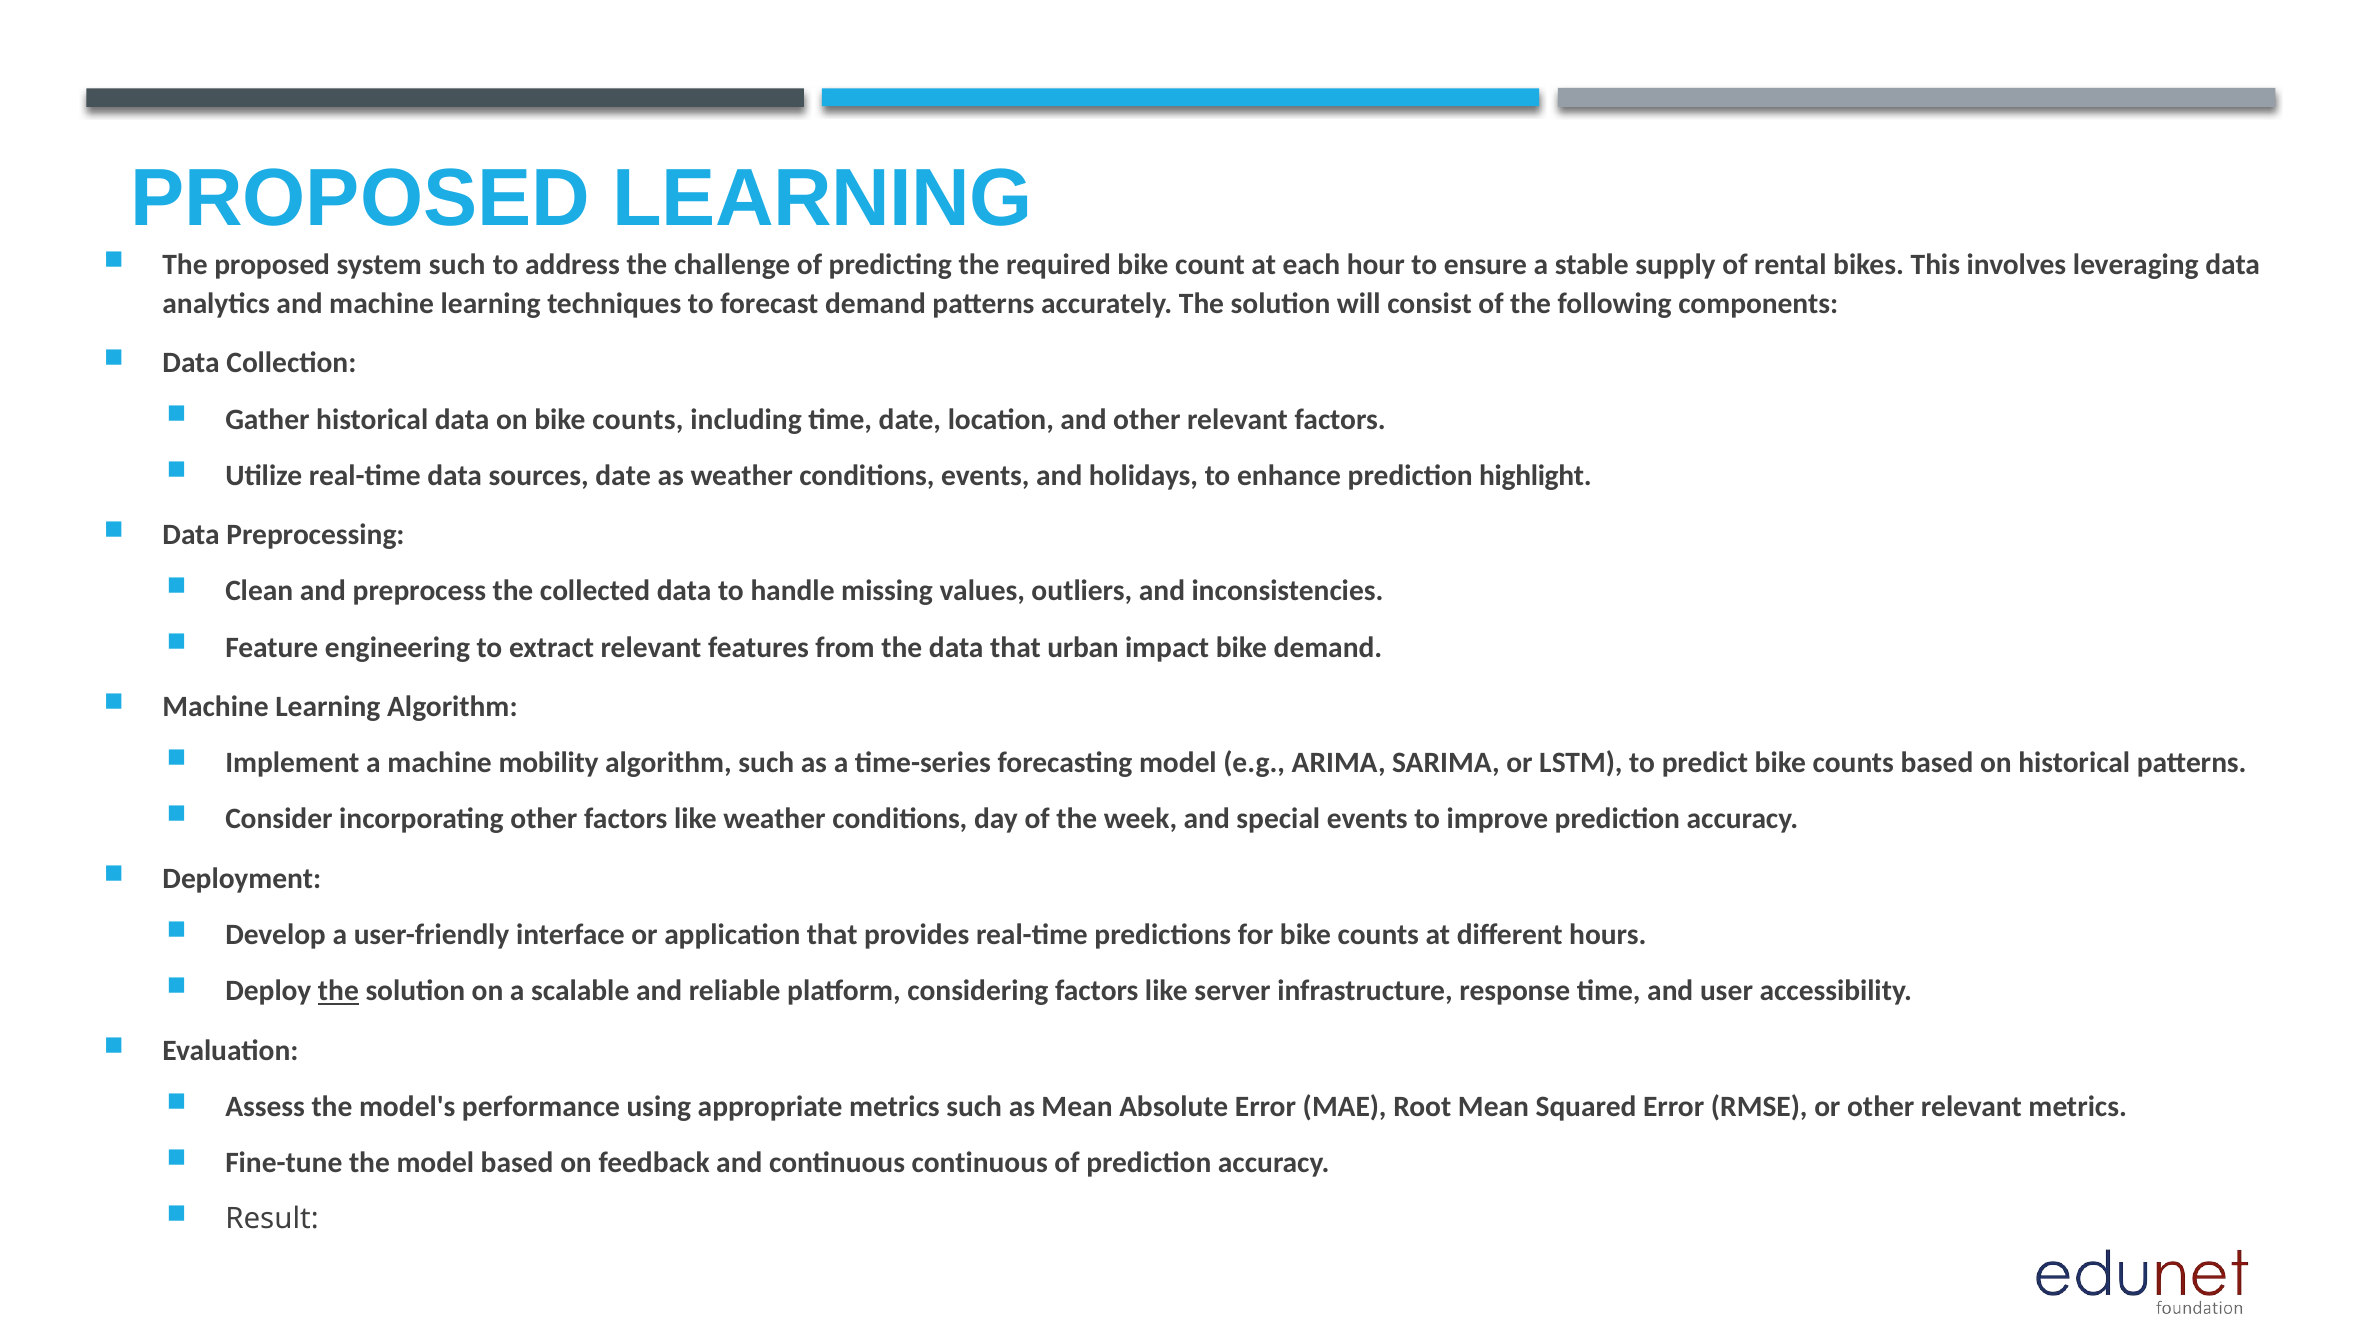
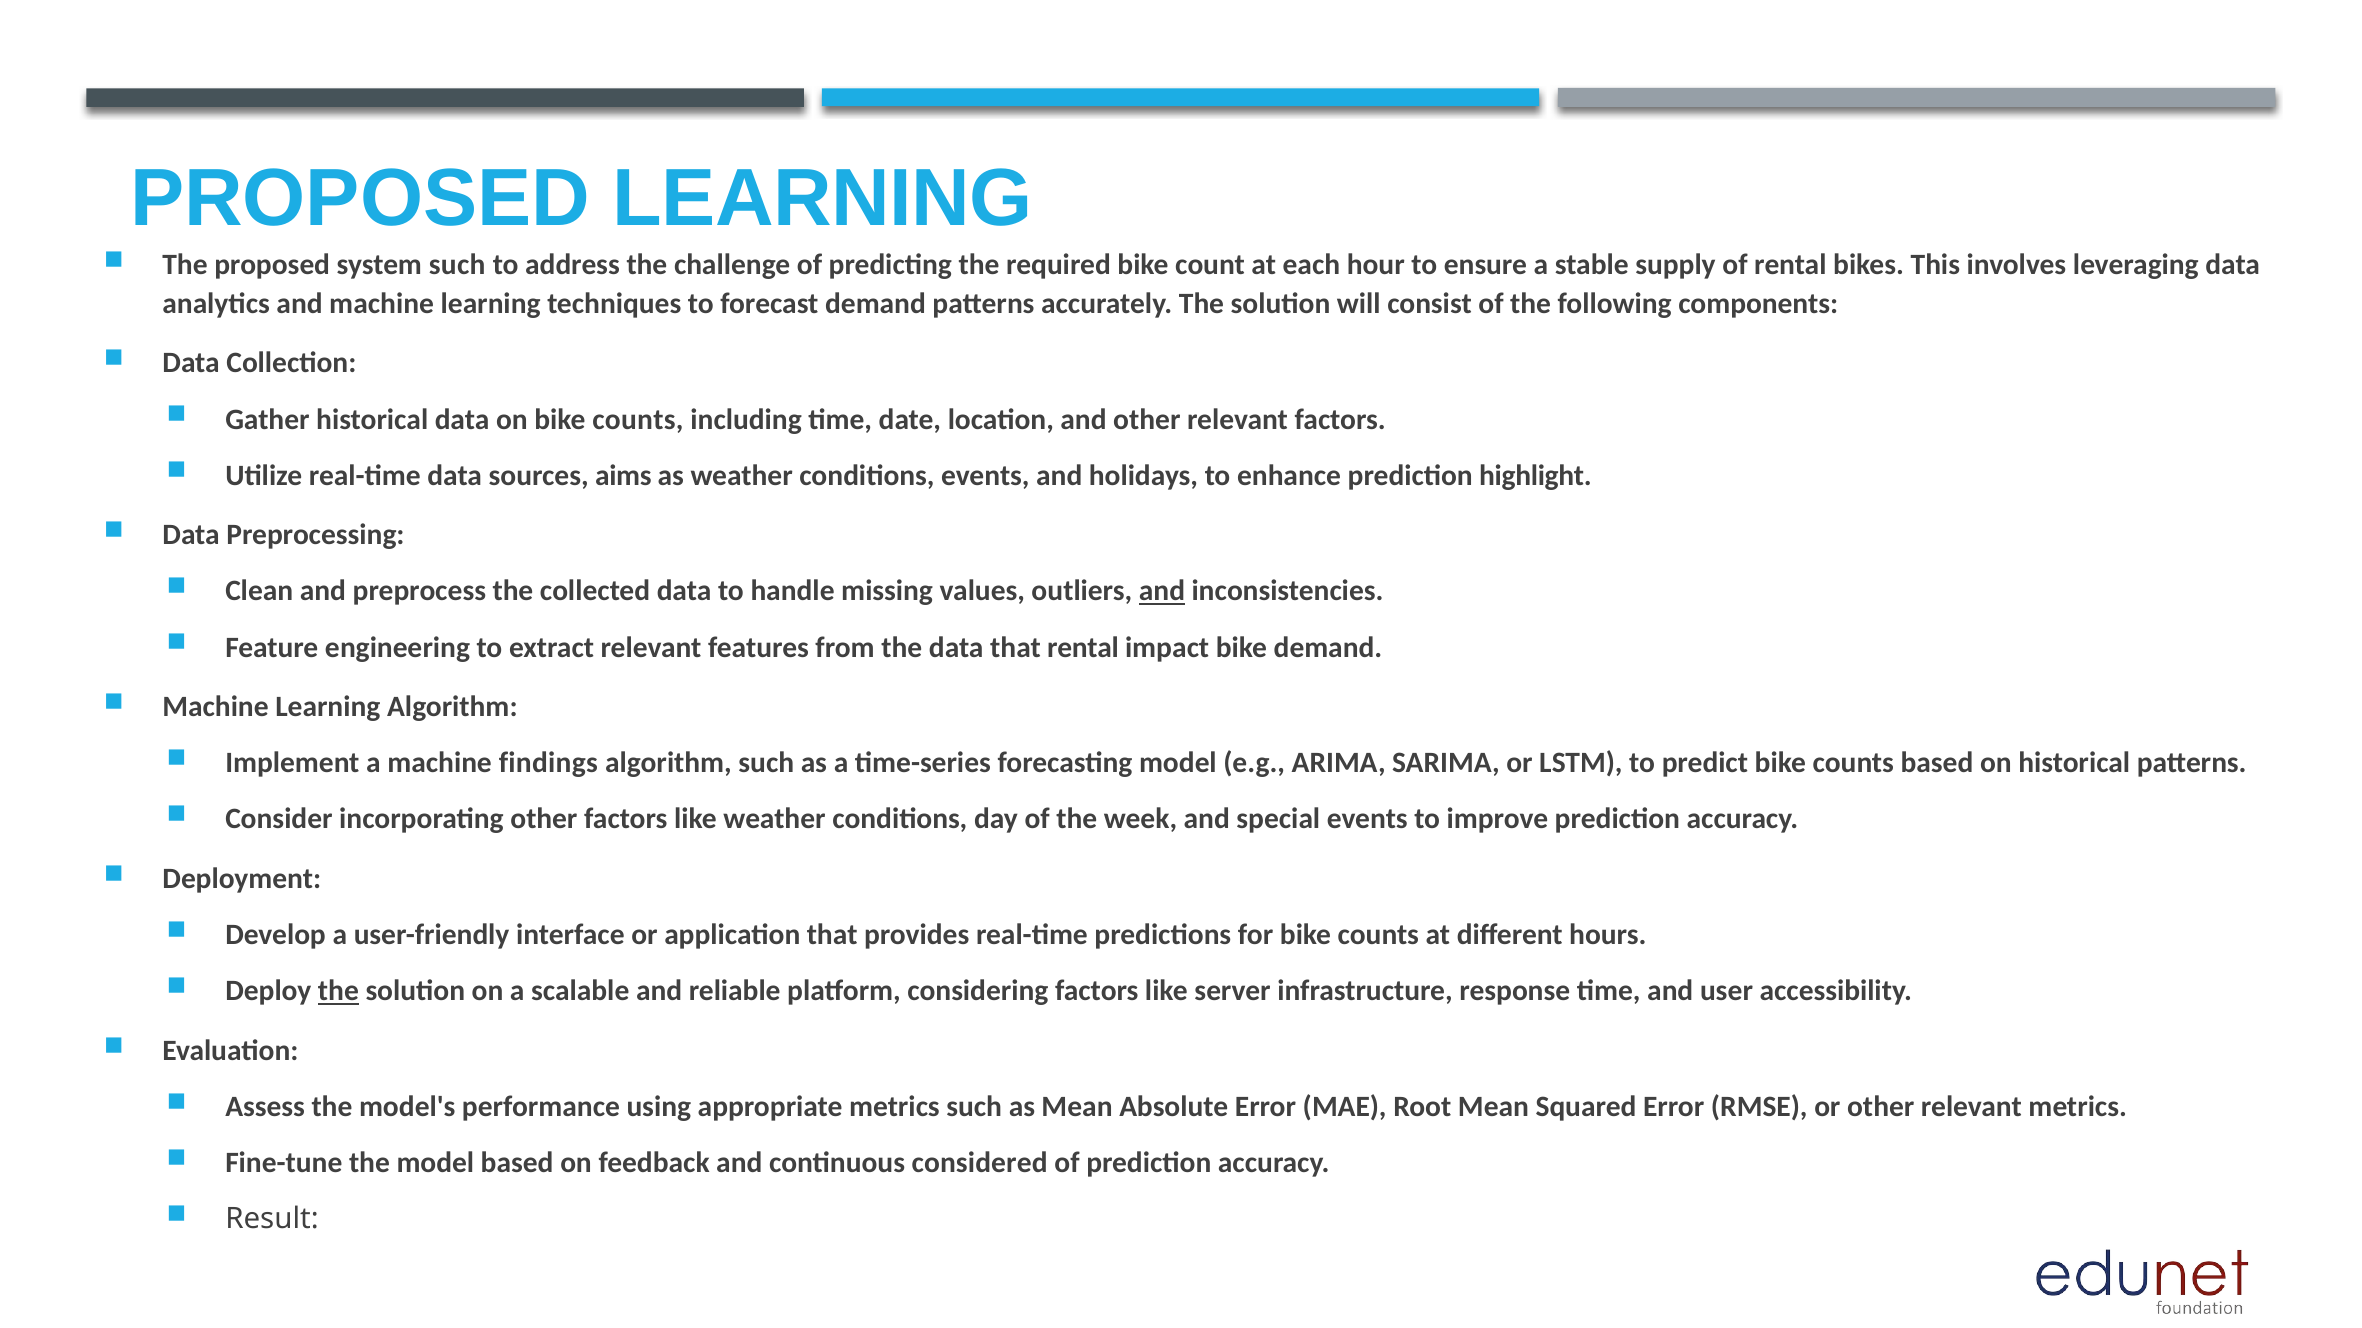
sources date: date -> aims (623, 476)
and underline: none -> present (1162, 591)
that urban: urban -> rental (1083, 648)
mobility: mobility -> findings (548, 763)
continuous continuous: continuous -> considered (980, 1163)
